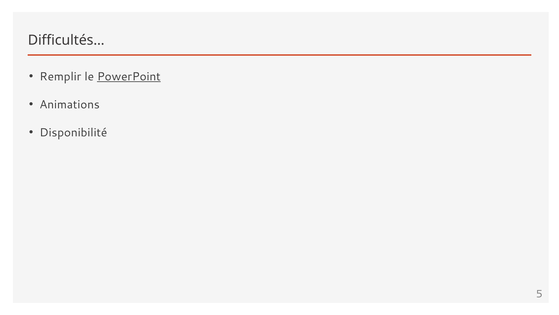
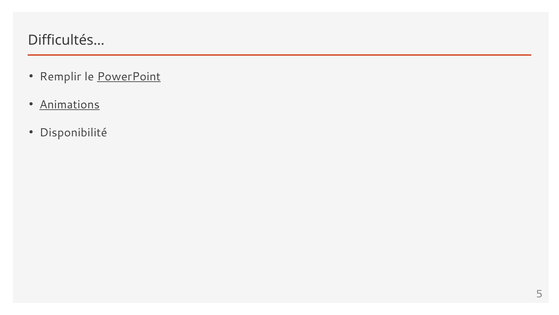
Animations underline: none -> present (70, 104)
